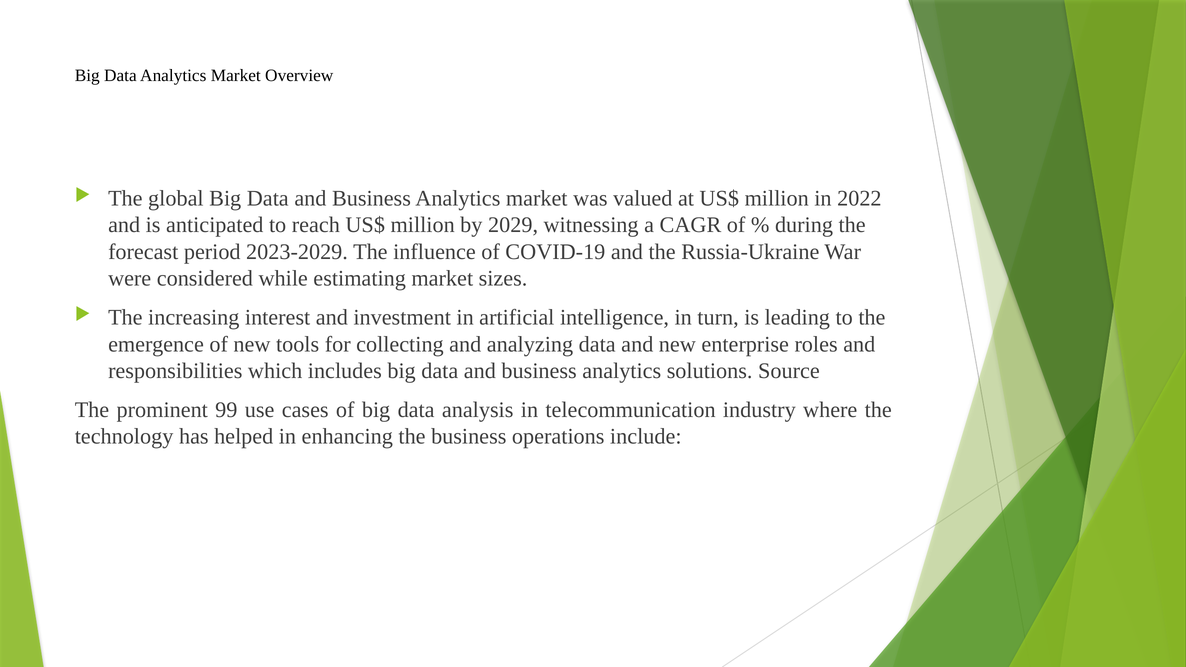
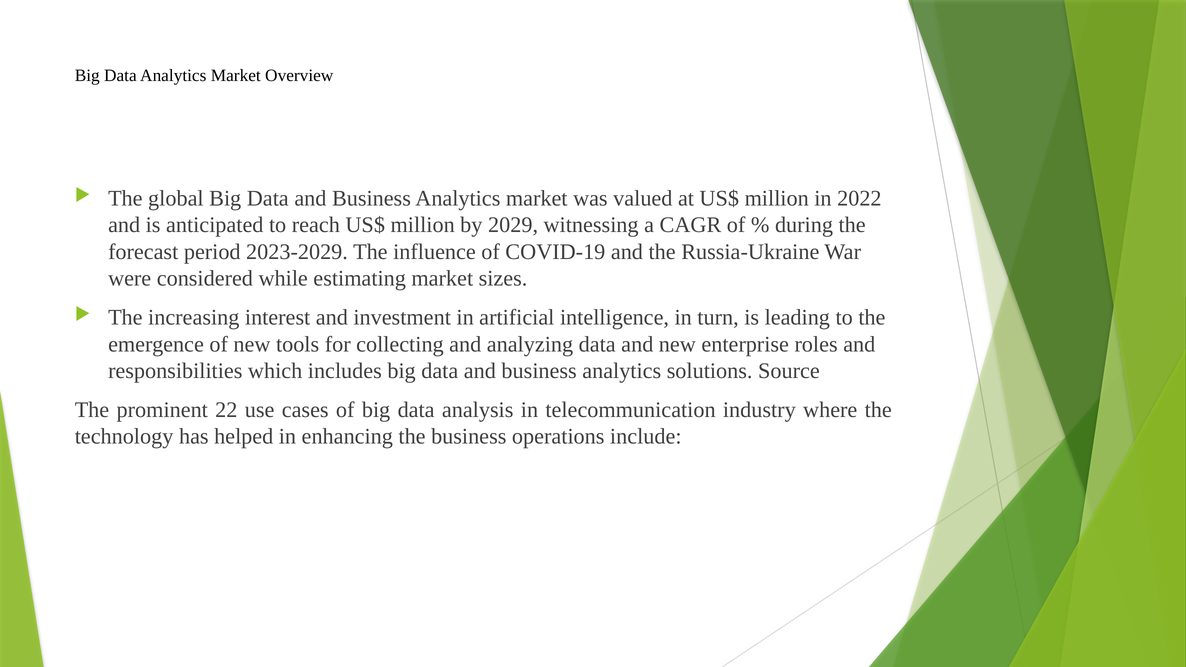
99: 99 -> 22 (226, 410)
